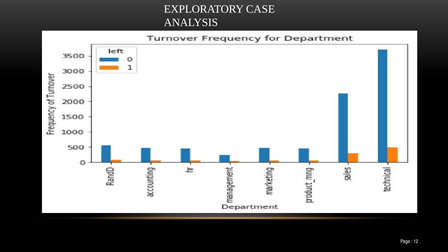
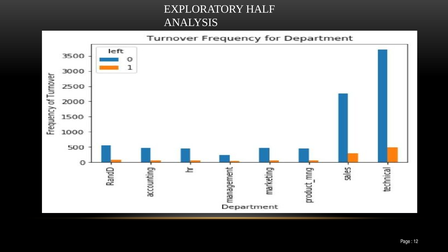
CASE: CASE -> HALF (261, 9)
